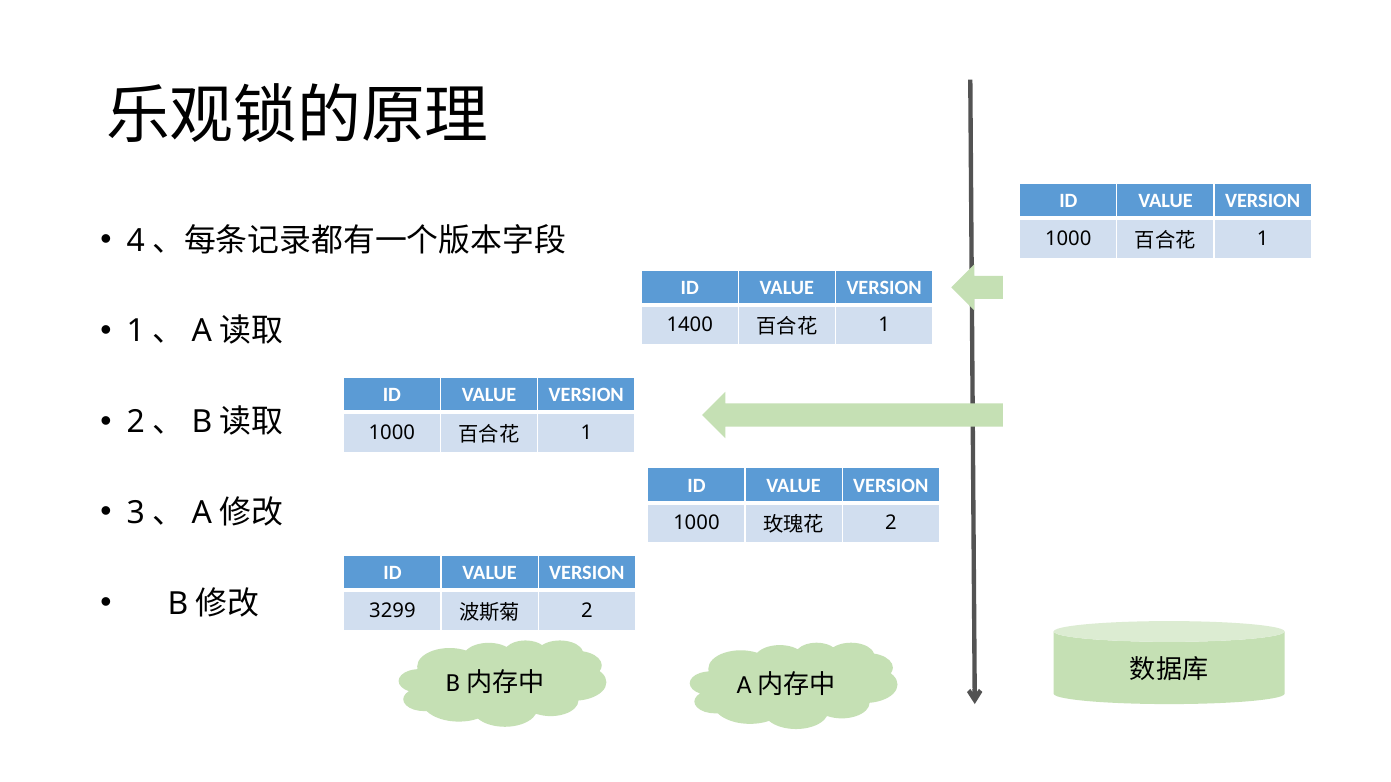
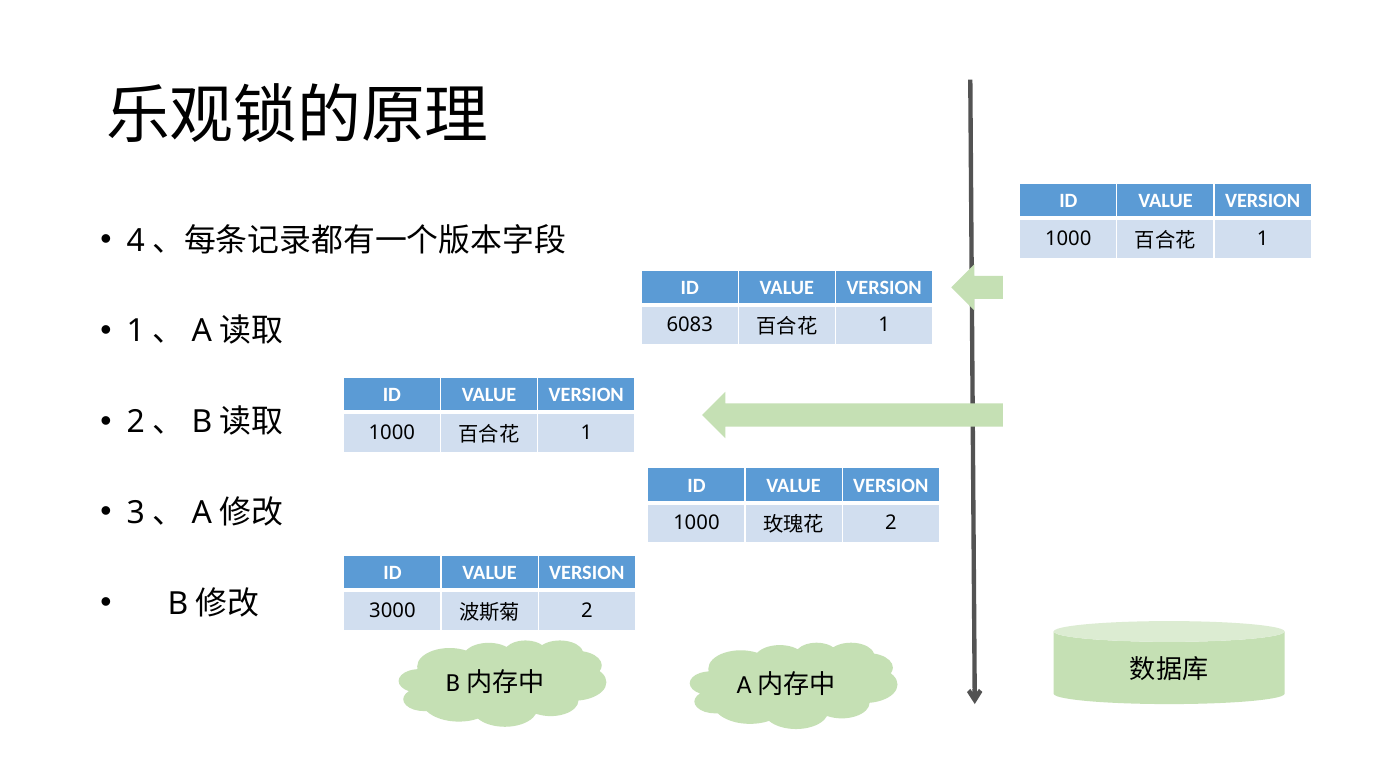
1400: 1400 -> 6083 (690, 325)
3299: 3299 -> 3000 (392, 611)
